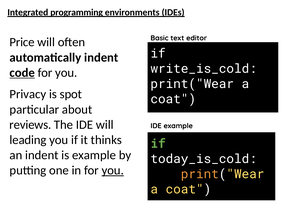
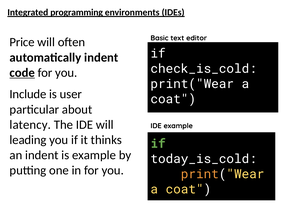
write_is_cold: write_is_cold -> check_is_cold (204, 69)
Privacy: Privacy -> Include (28, 94)
spot: spot -> user (71, 94)
reviews: reviews -> latency (30, 124)
you underline: present -> none (113, 170)
